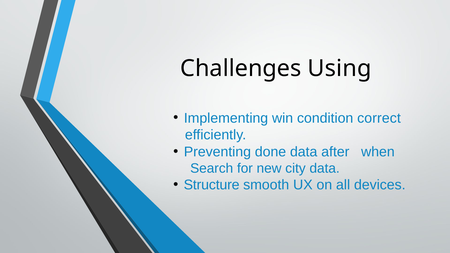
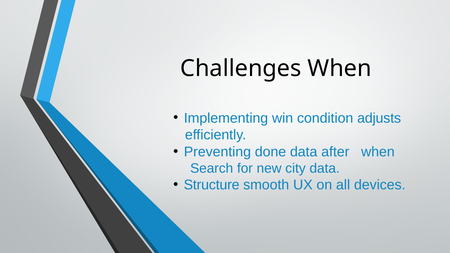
Challenges Using: Using -> When (340, 68)
correct: correct -> adjusts (379, 118)
